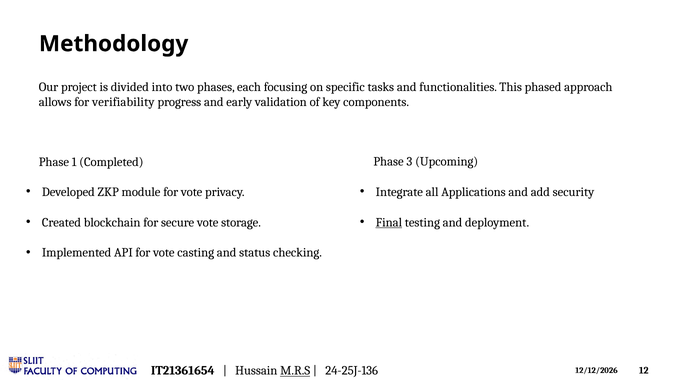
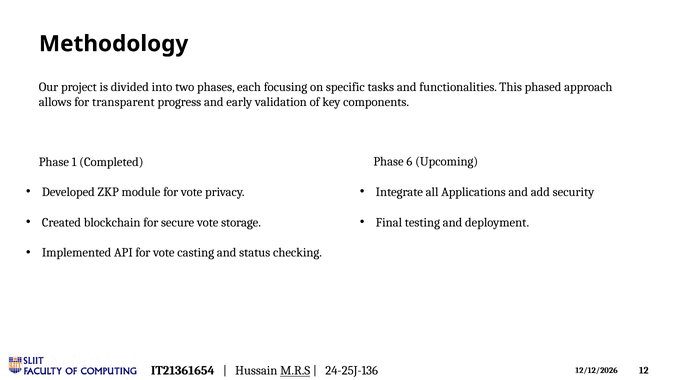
verifiability: verifiability -> transparent (123, 102)
3: 3 -> 6 (409, 162)
Final underline: present -> none (389, 223)
